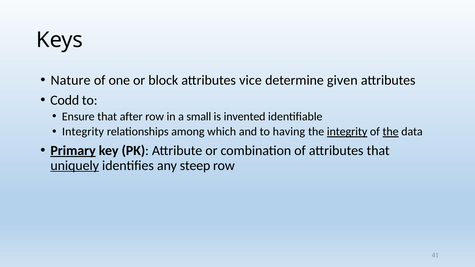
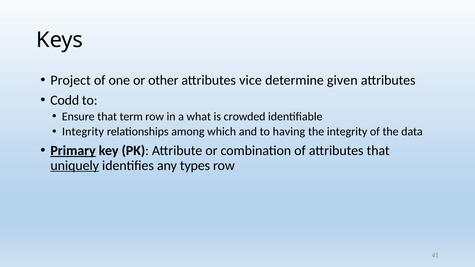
Nature: Nature -> Project (71, 80)
block: block -> other (163, 80)
after: after -> term (131, 117)
small: small -> what (199, 117)
invented: invented -> crowded (245, 117)
integrity underline: present -> none (347, 132)
the underline: present -> none (391, 132)
steep: steep -> types (195, 166)
